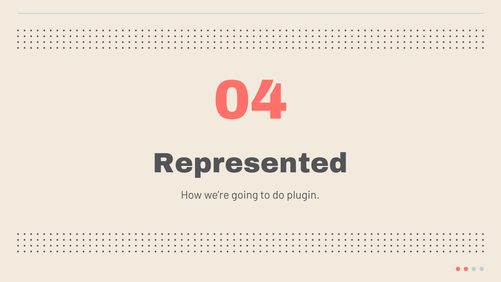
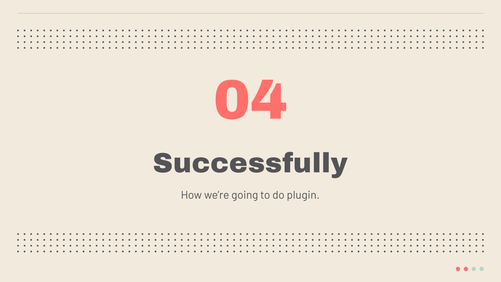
Represented: Represented -> Successfully (250, 163)
